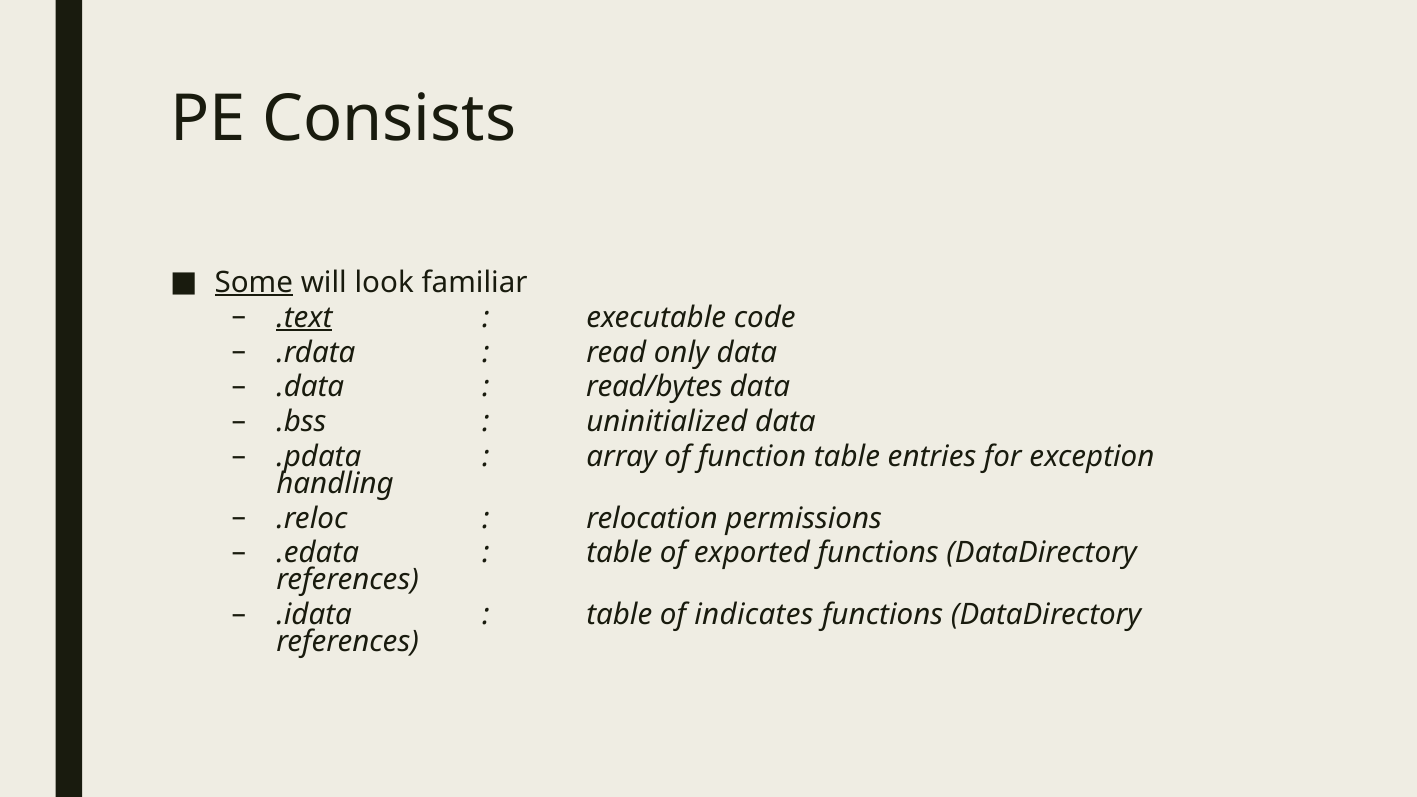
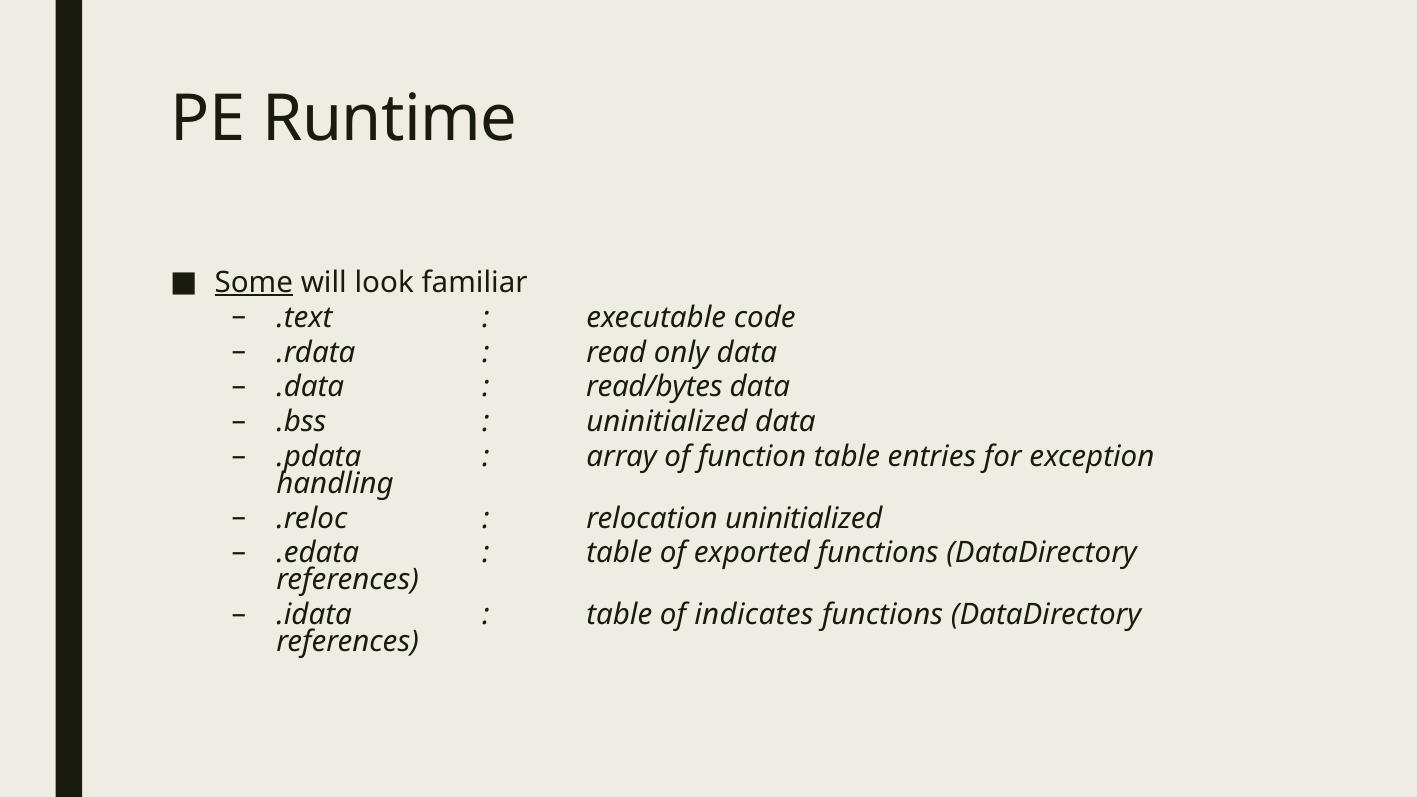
Consists: Consists -> Runtime (390, 119)
.text underline: present -> none (304, 317)
relocation permissions: permissions -> uninitialized (804, 518)
